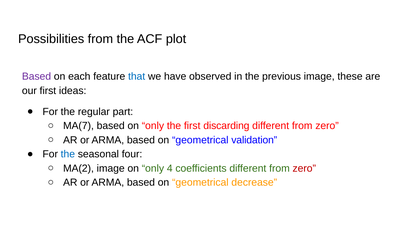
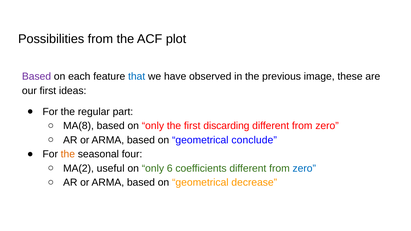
MA(7: MA(7 -> MA(8 (78, 126)
validation: validation -> conclude (254, 140)
the colour: blue -> orange (68, 154)
MA(2 image: image -> useful (111, 169)
4: 4 -> 6 (170, 169)
zero colour: red -> blue (304, 169)
